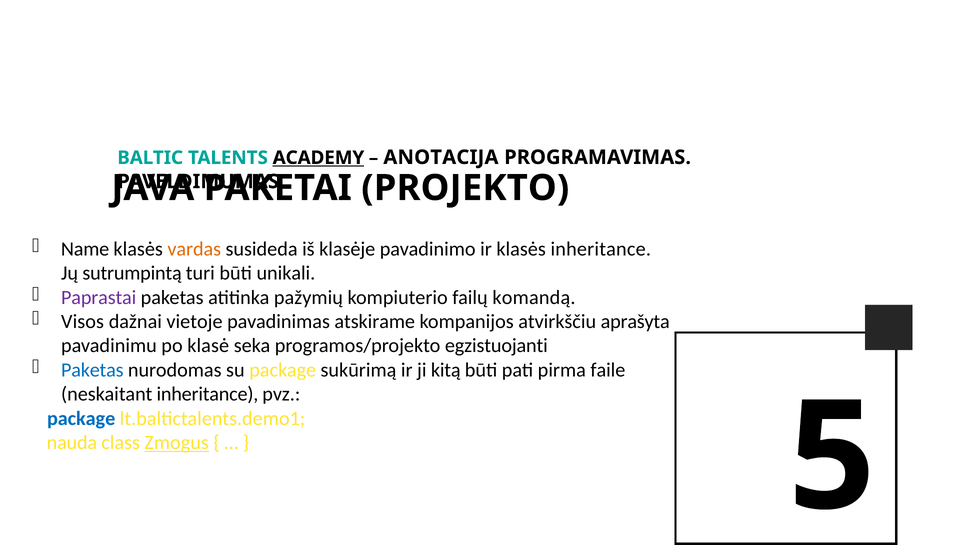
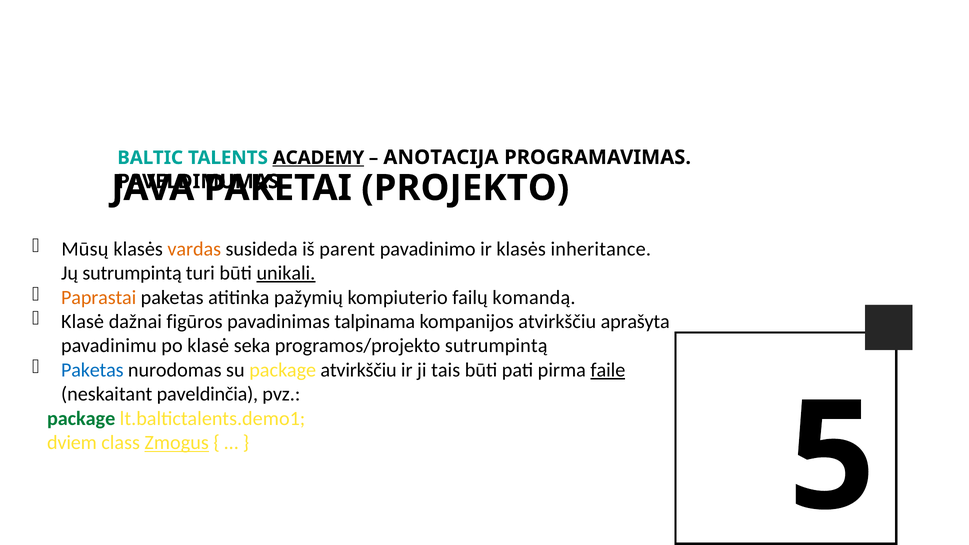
Name: Name -> Mūsų (85, 249)
klasėje: klasėje -> parent (347, 249)
unikali underline: none -> present (286, 273)
Paprastai colour: purple -> orange (99, 297)
Visos: Visos -> Klasė (83, 322)
vietoje: vietoje -> figūros (195, 322)
atskirame: atskirame -> talpinama (375, 322)
programos/projekto egzistuojanti: egzistuojanti -> sutrumpintą (496, 346)
package sukūrimą: sukūrimą -> atvirkščiu (359, 370)
kitą: kitą -> tais (446, 370)
faile underline: none -> present (608, 370)
neskaitant inheritance: inheritance -> paveldinčia (207, 394)
package colour: blue -> green (81, 419)
nauda: nauda -> dviem (72, 443)
